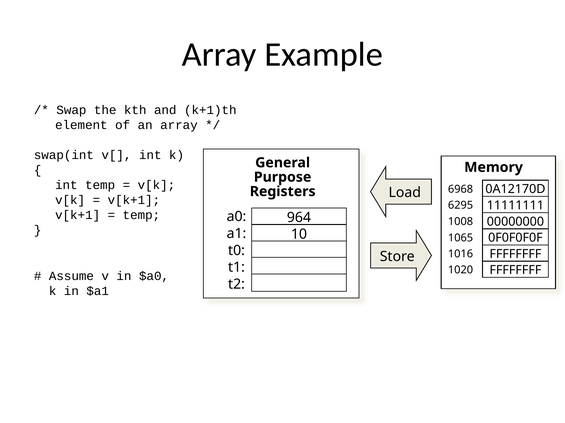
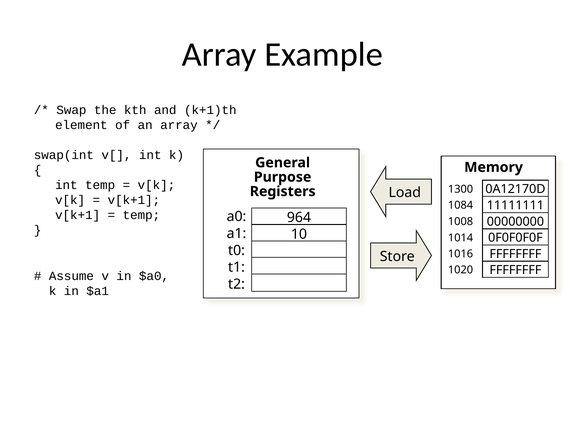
6968: 6968 -> 1300 (461, 189)
6295: 6295 -> 1084 (461, 206)
1065: 1065 -> 1014 (461, 238)
